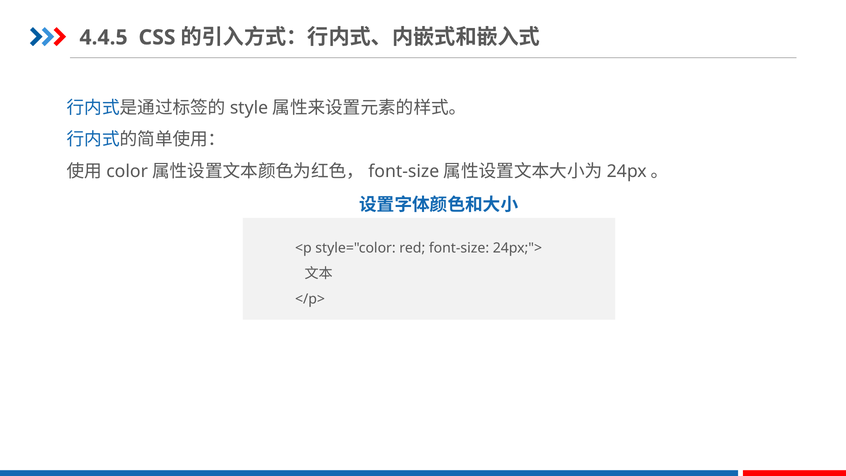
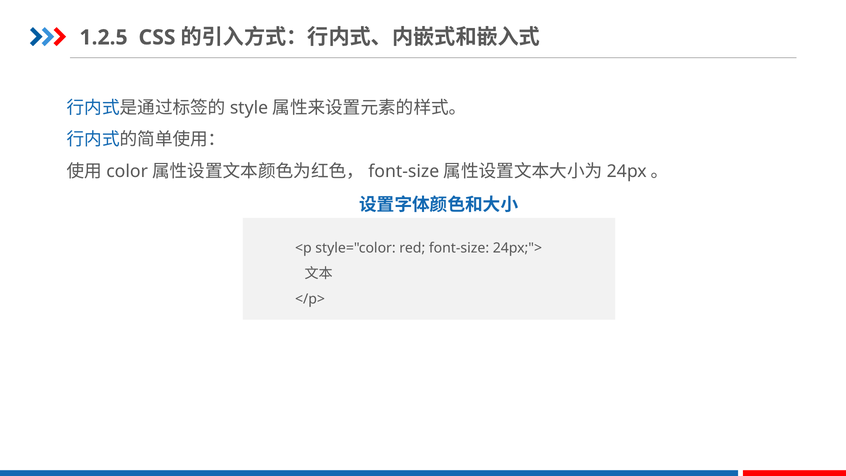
4.4.5: 4.4.5 -> 1.2.5 (104, 37)
